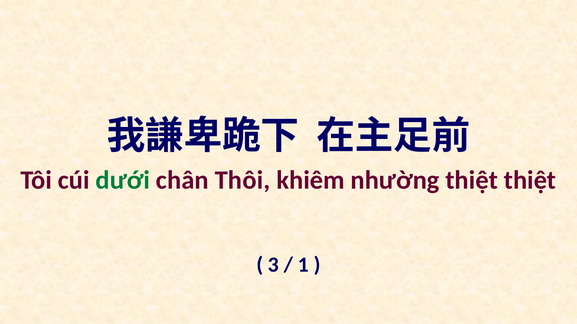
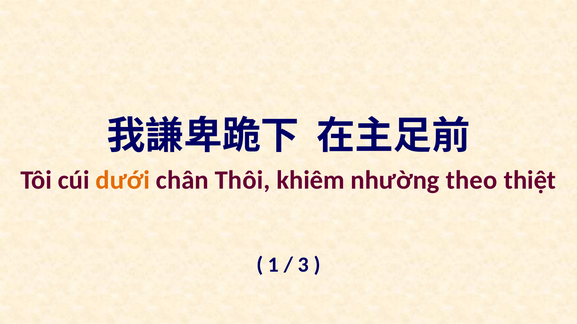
dưới colour: green -> orange (123, 181)
nhường thiệt: thiệt -> theo (472, 181)
3: 3 -> 1 (273, 265)
1: 1 -> 3 (303, 265)
